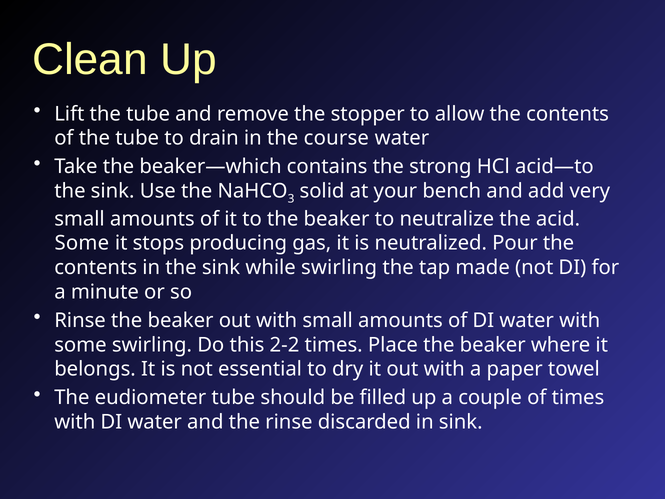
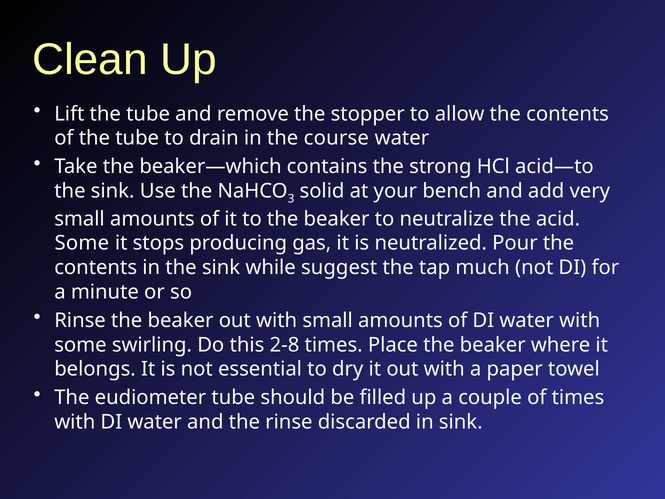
while swirling: swirling -> suggest (339, 267)
made: made -> much (483, 267)
2-2: 2-2 -> 2-8 (284, 345)
